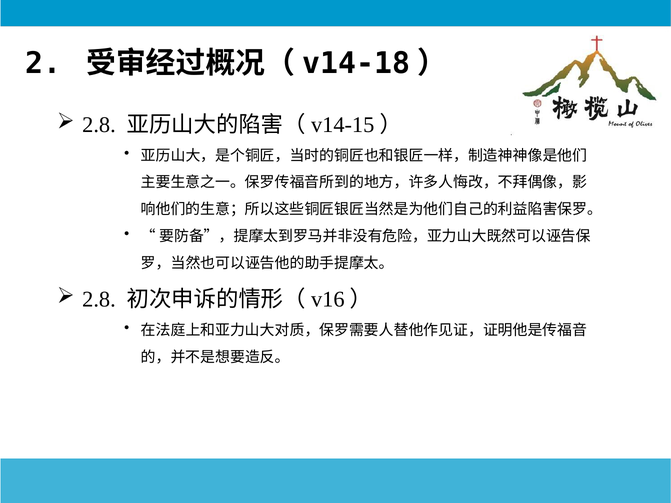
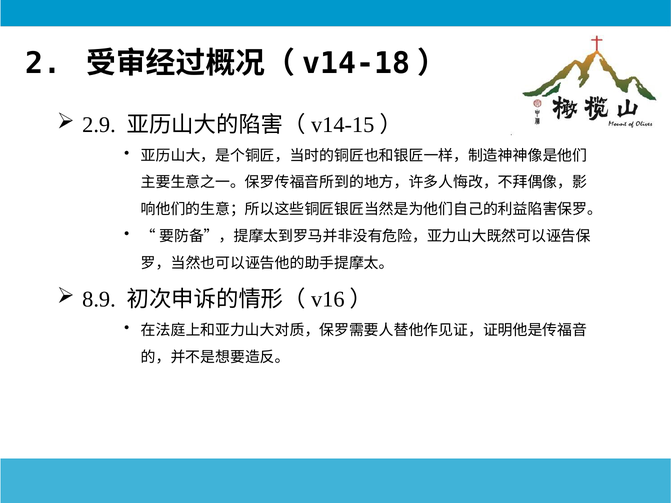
2.8: 2.8 -> 2.9 (99, 125)
2.8: 2.8 -> 8.9 (99, 300)
